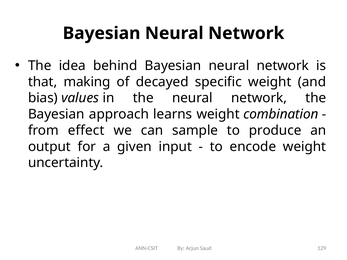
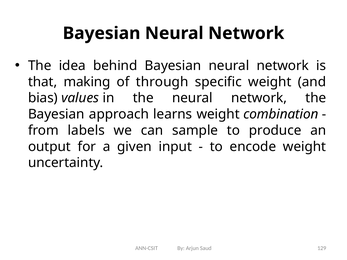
decayed: decayed -> through (162, 82)
effect: effect -> labels (86, 131)
